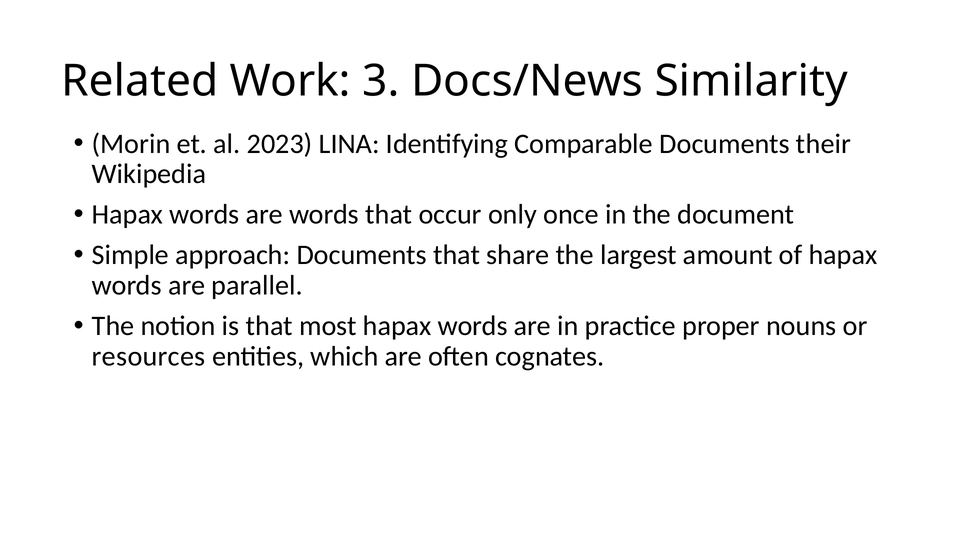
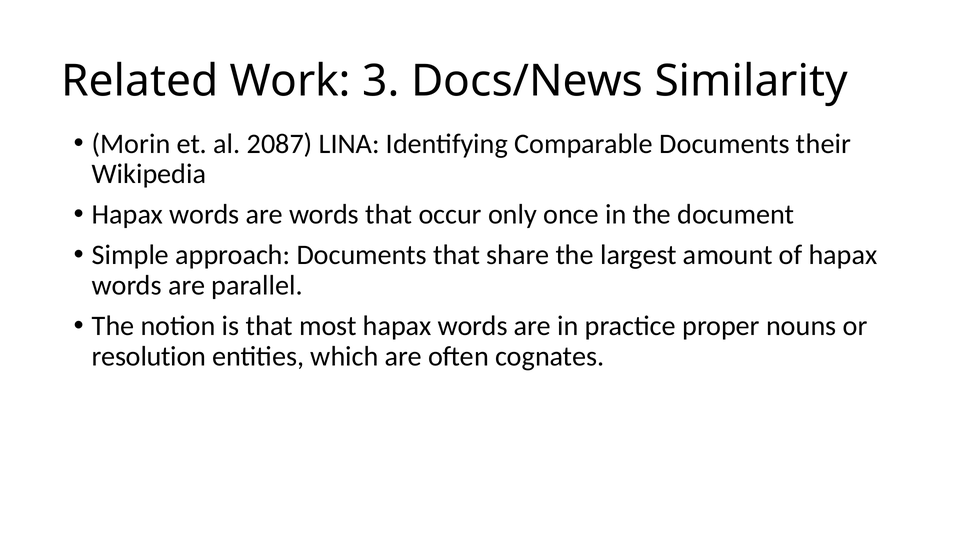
2023: 2023 -> 2087 (280, 144)
resources: resources -> resolution (149, 356)
